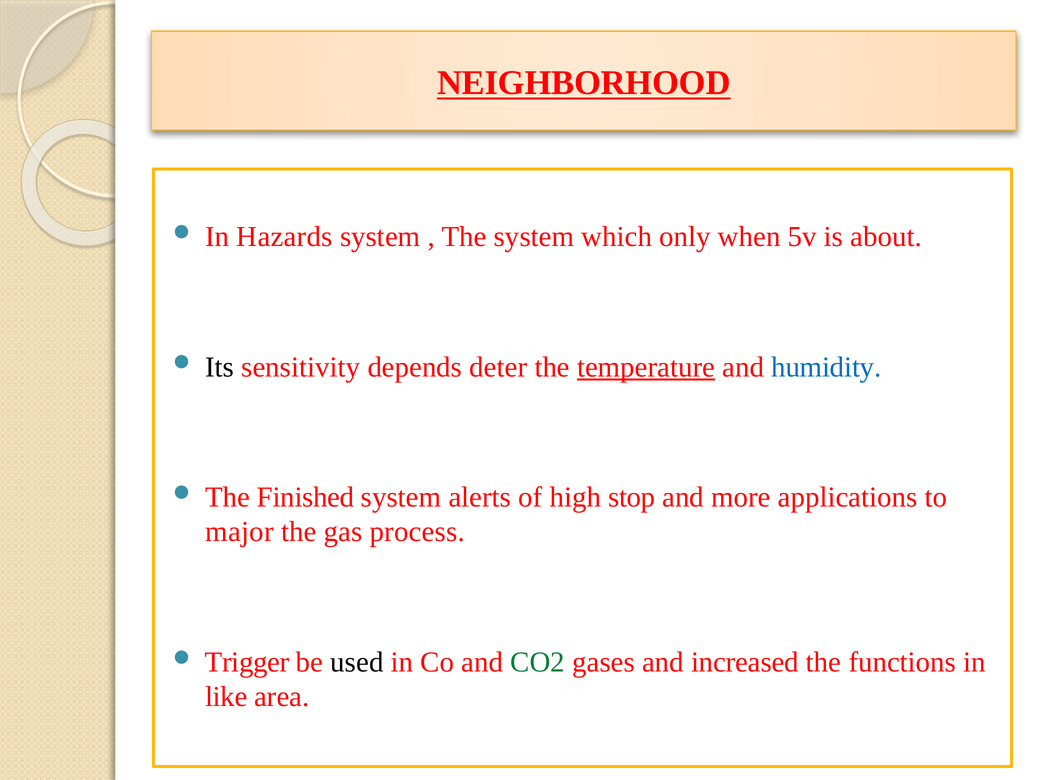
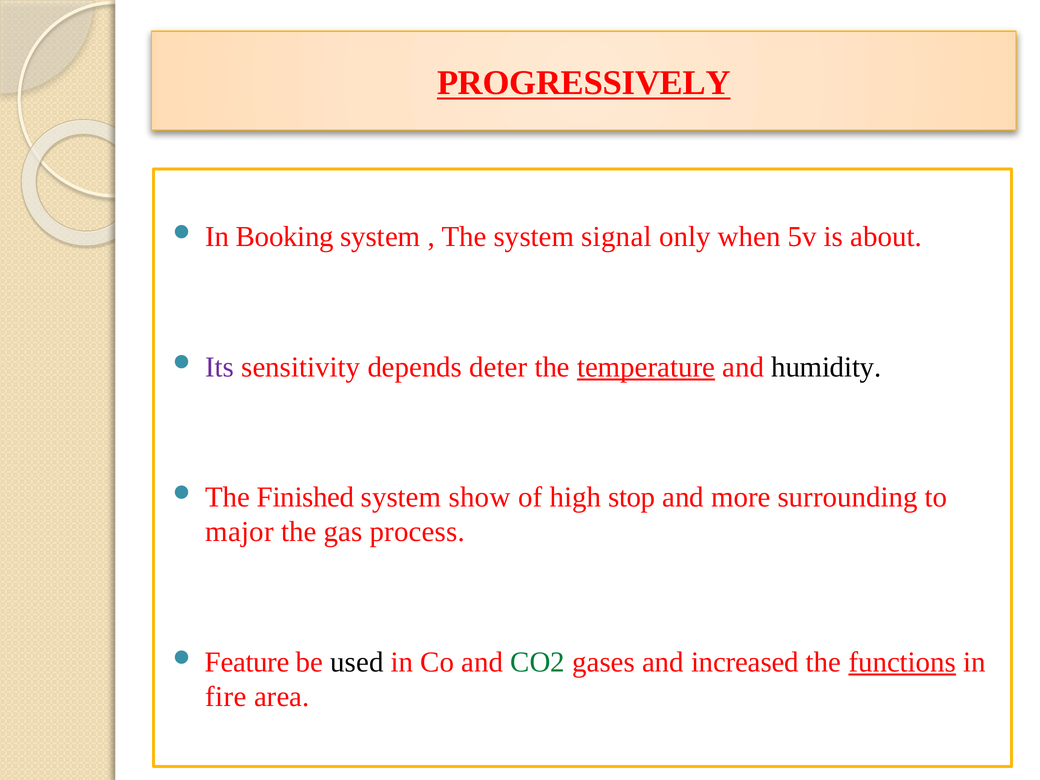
NEIGHBORHOOD: NEIGHBORHOOD -> PROGRESSIVELY (584, 83)
Hazards: Hazards -> Booking (285, 237)
which: which -> signal (617, 237)
Its colour: black -> purple (220, 367)
humidity colour: blue -> black (826, 367)
alerts: alerts -> show (480, 497)
applications: applications -> surrounding (848, 497)
Trigger: Trigger -> Feature (247, 662)
functions underline: none -> present (902, 662)
like: like -> fire (226, 697)
